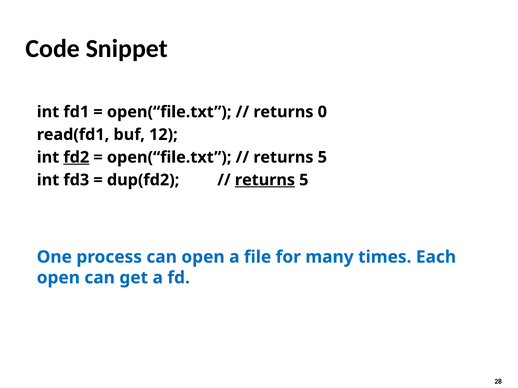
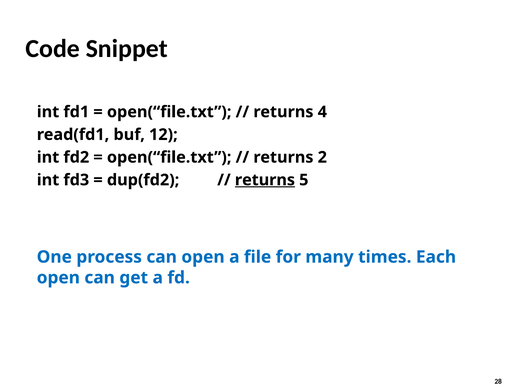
0: 0 -> 4 (322, 112)
fd2 underline: present -> none (76, 157)
5: 5 -> 2 (322, 157)
